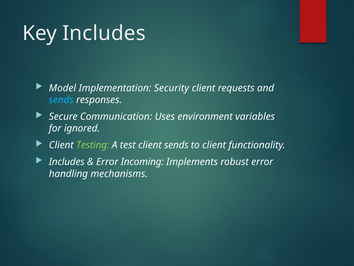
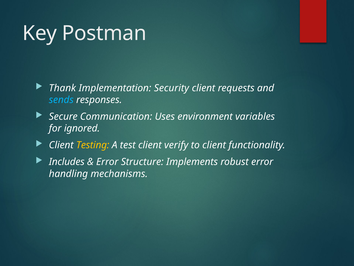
Key Includes: Includes -> Postman (104, 33)
Model: Model -> Thank (62, 88)
Testing colour: light green -> yellow (93, 145)
client sends: sends -> verify (176, 145)
Incoming: Incoming -> Structure (142, 162)
